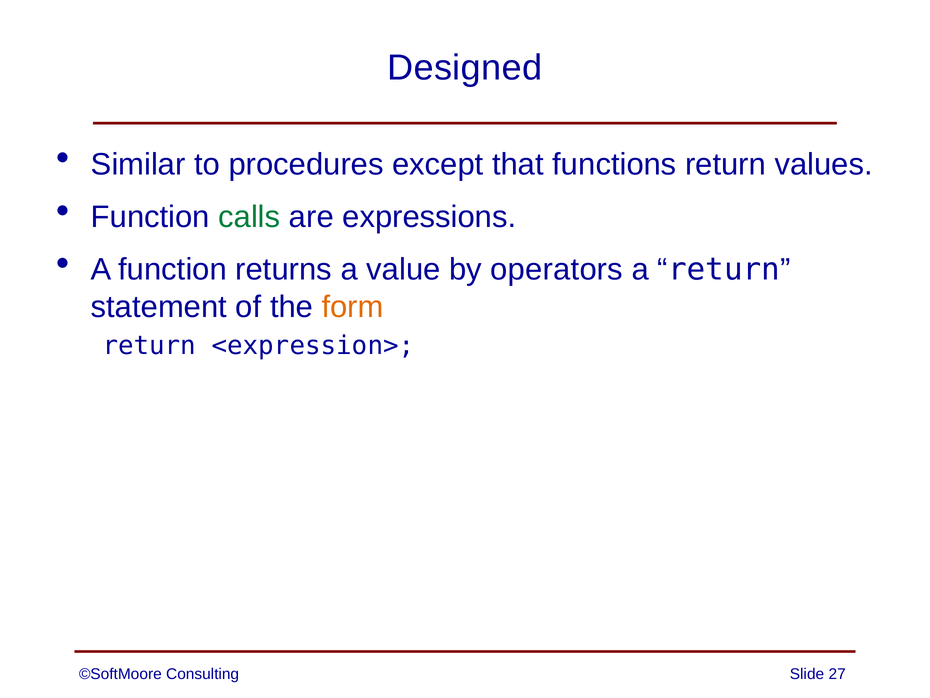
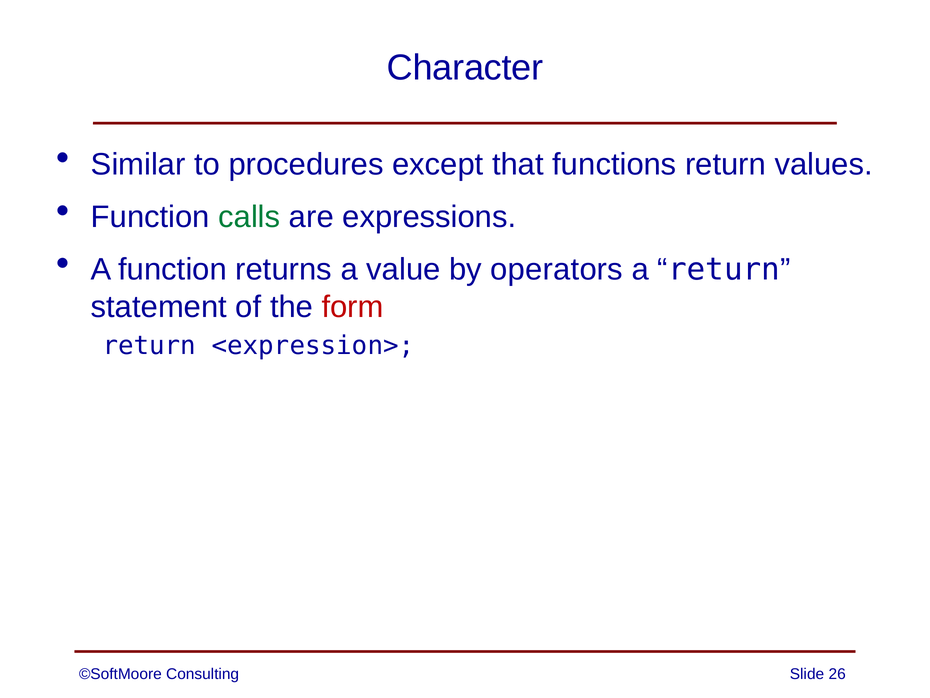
Designed: Designed -> Character (465, 68)
form colour: orange -> red (353, 307)
27: 27 -> 26 (837, 674)
